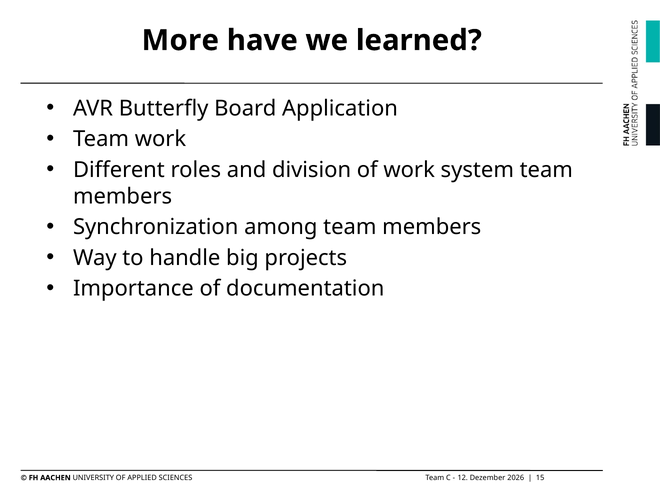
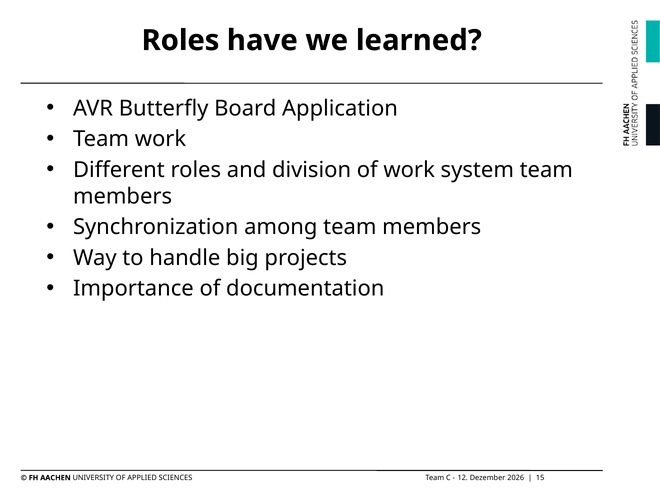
More: More -> Roles (180, 40)
